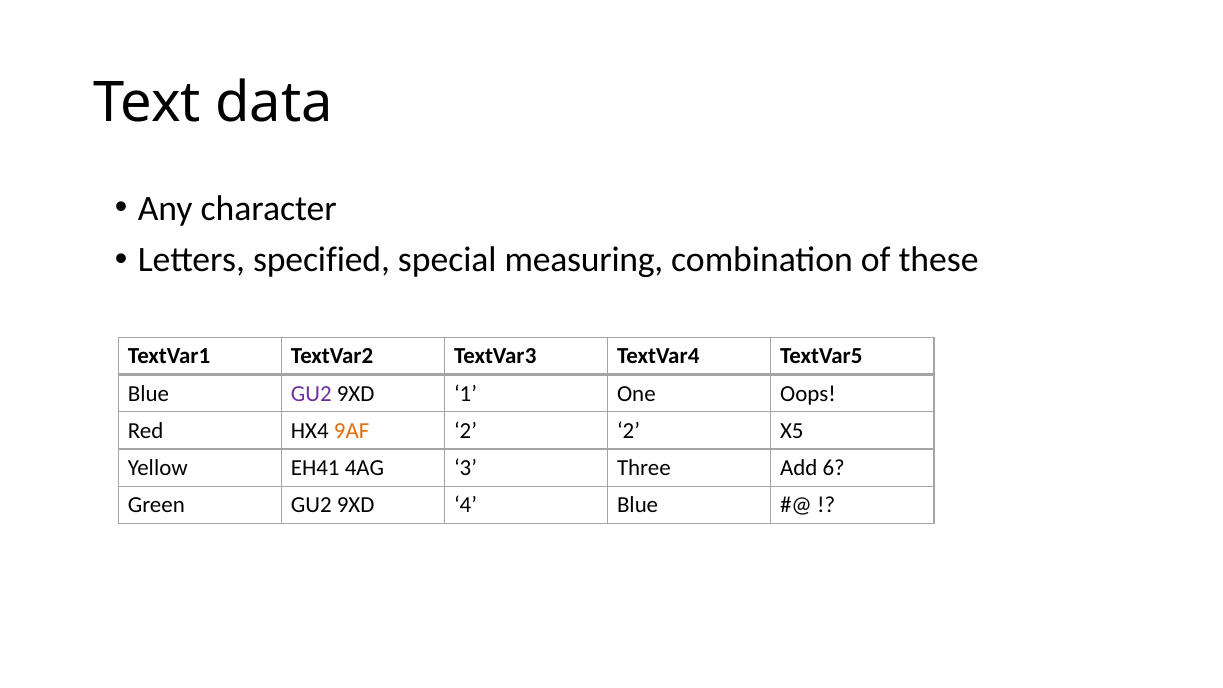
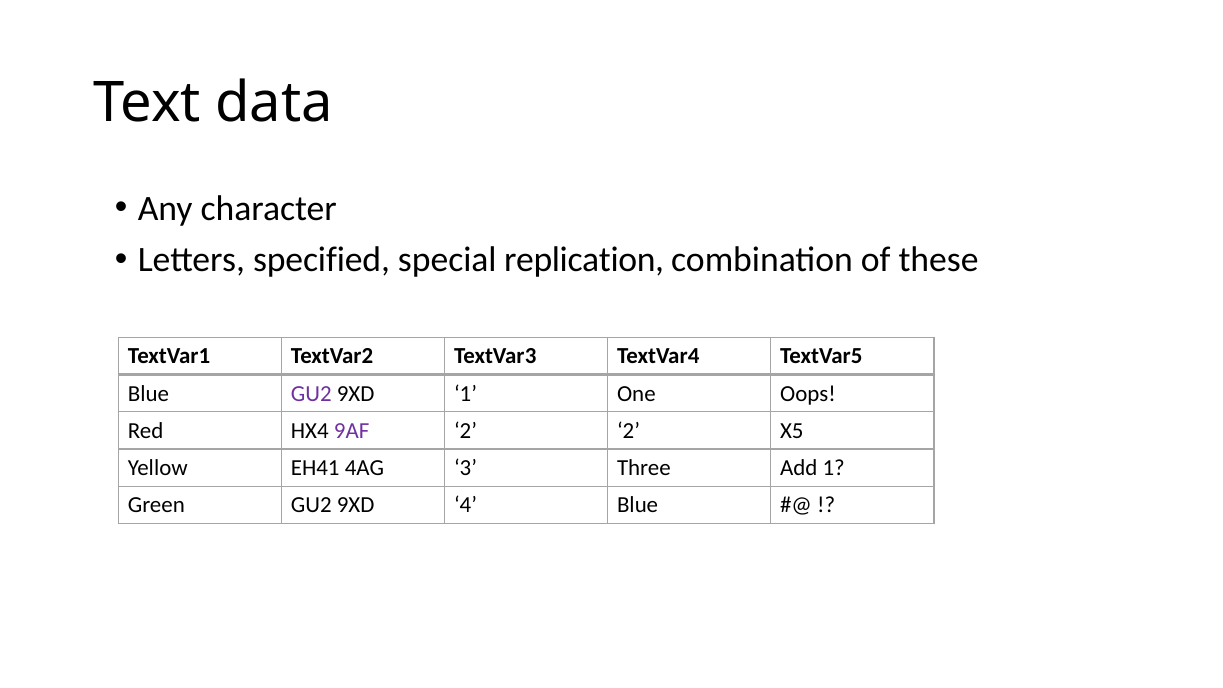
measuring: measuring -> replication (584, 260)
9AF colour: orange -> purple (352, 431)
Add 6: 6 -> 1 (834, 468)
